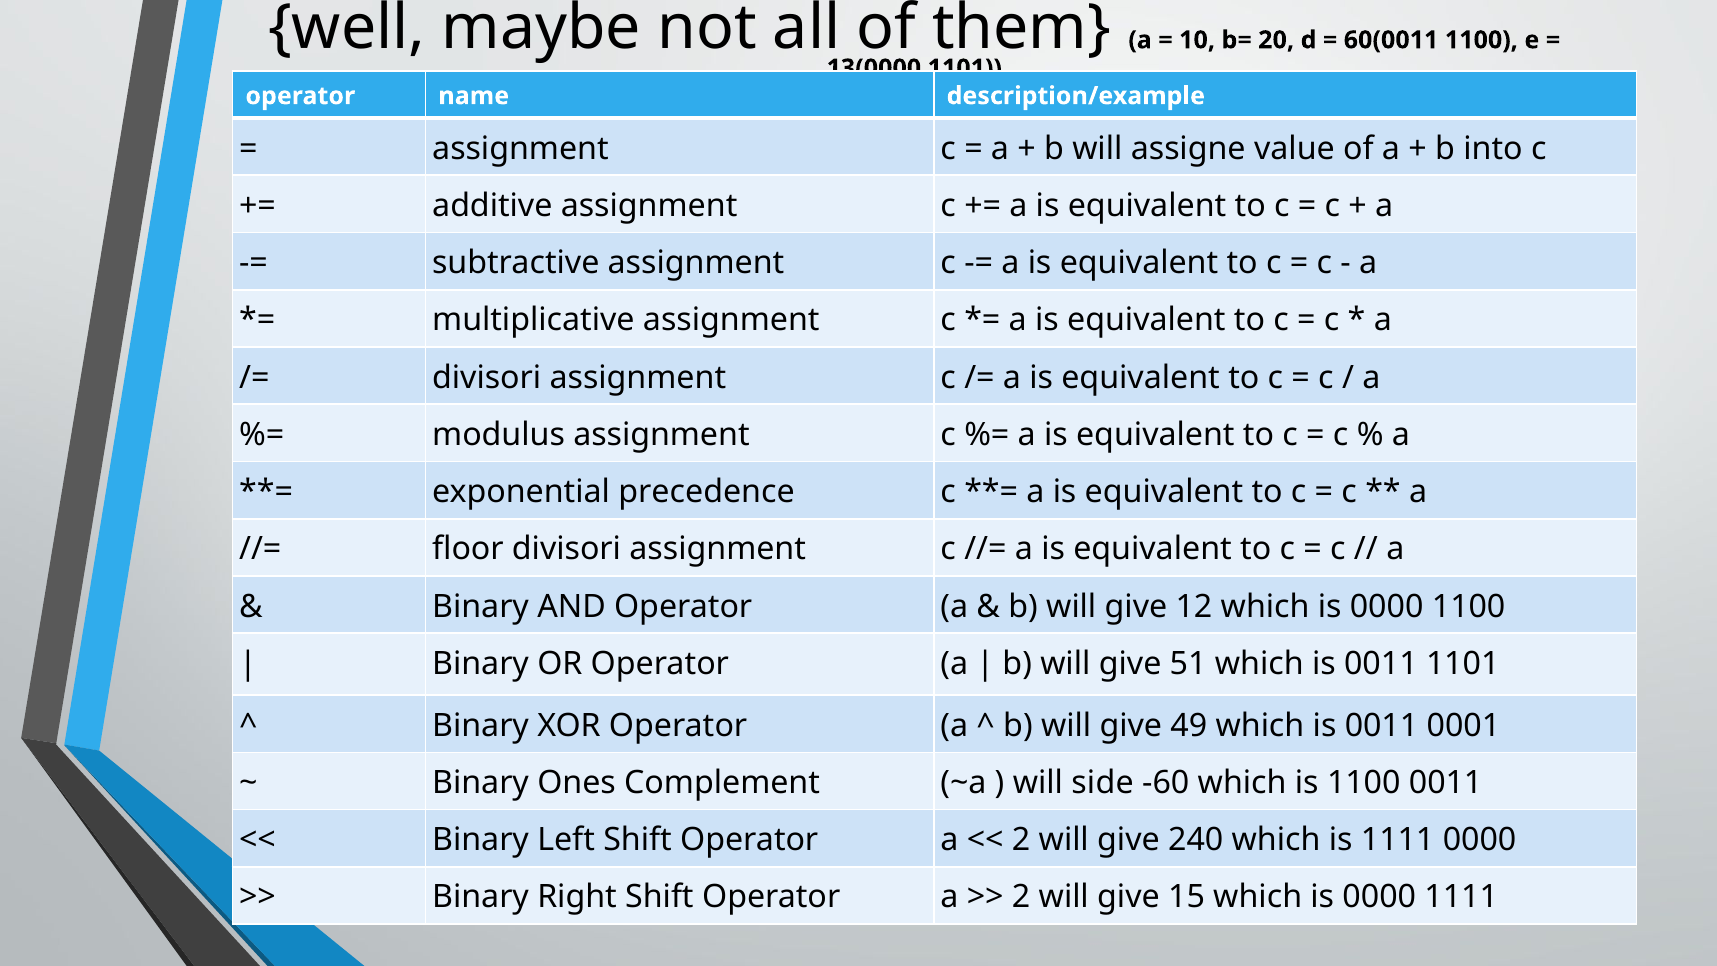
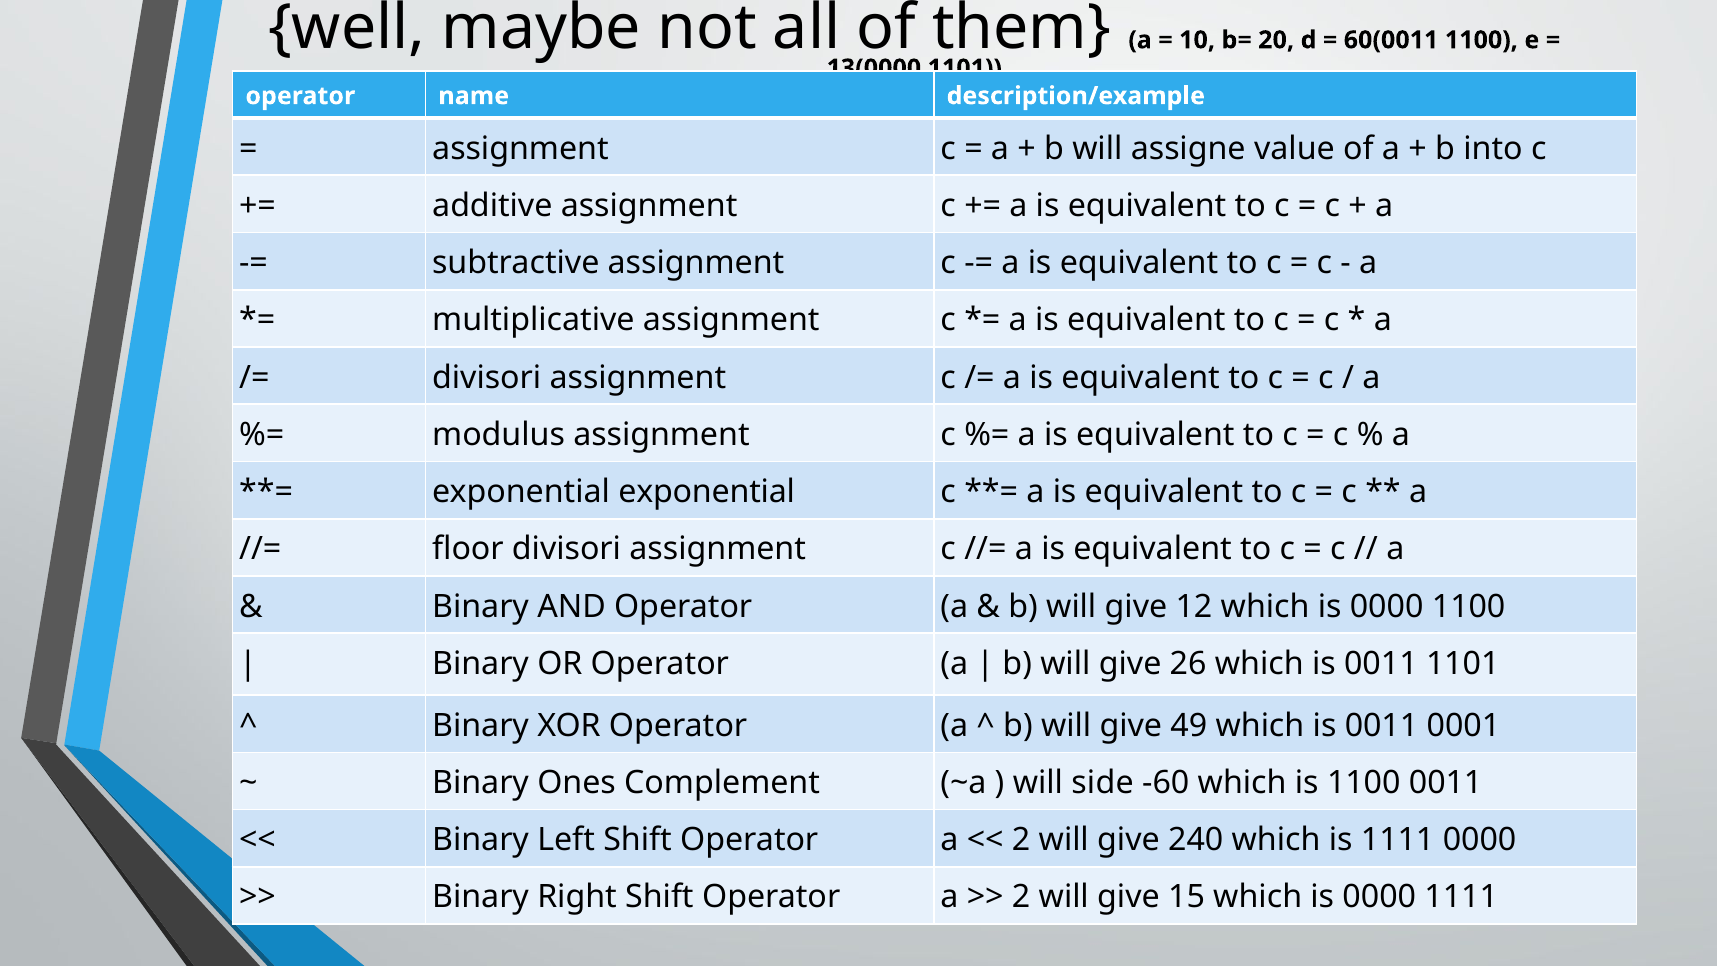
exponential precedence: precedence -> exponential (707, 492)
51: 51 -> 26 (1188, 664)
